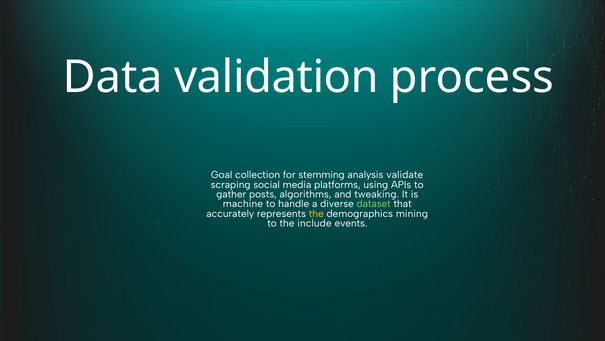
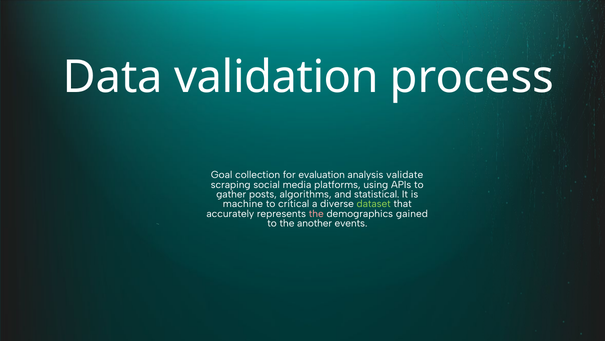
stemming: stemming -> evaluation (322, 175)
tweaking: tweaking -> statistical (377, 194)
handle: handle -> critical (294, 204)
the colour: yellow -> pink (316, 213)
mining: mining -> gained (412, 213)
include: include -> another (315, 223)
